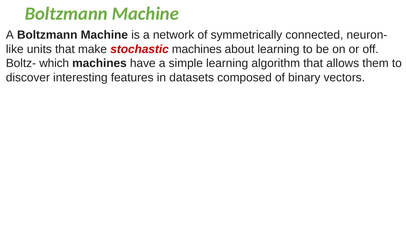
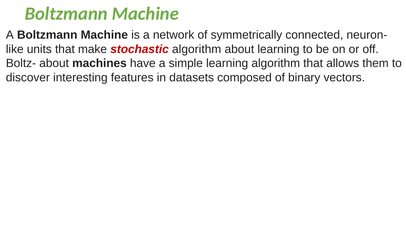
stochastic machines: machines -> algorithm (197, 49)
Boltz- which: which -> about (54, 63)
